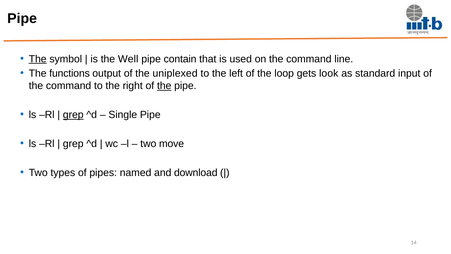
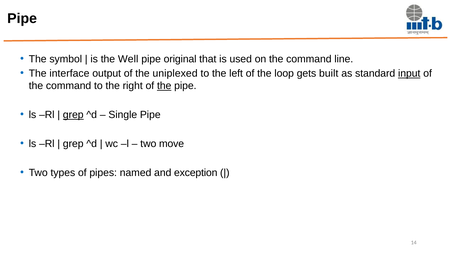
The underline: present -> none (38, 59)
contain: contain -> original (180, 59)
functions: functions -> interface (69, 73)
look: look -> built (329, 73)
input underline: none -> present (409, 73)
download: download -> exception (196, 172)
